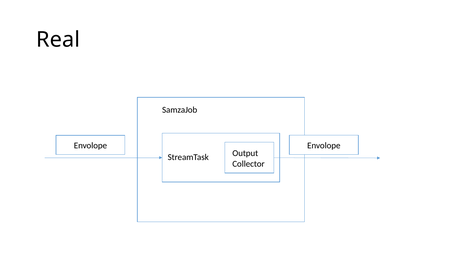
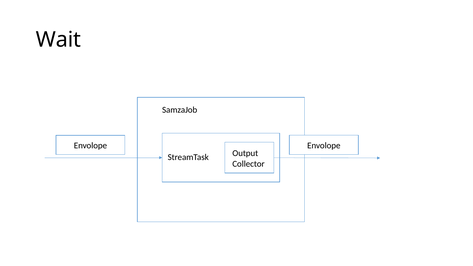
Real: Real -> Wait (58, 40)
